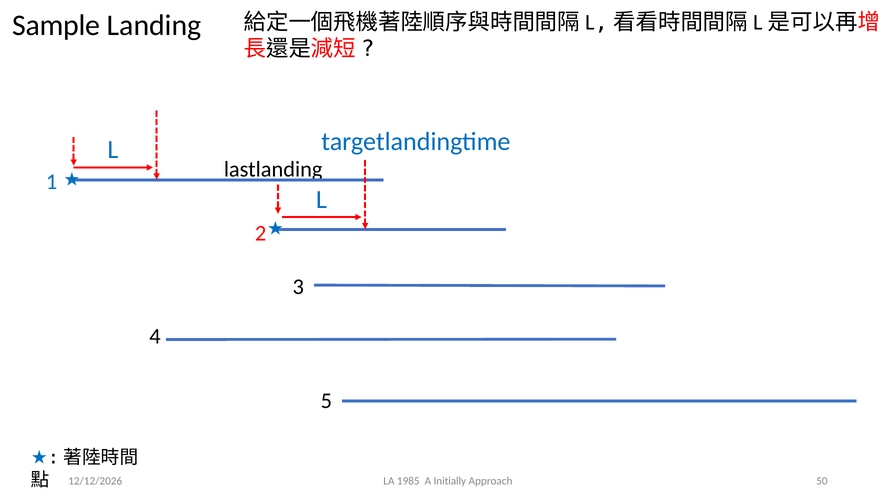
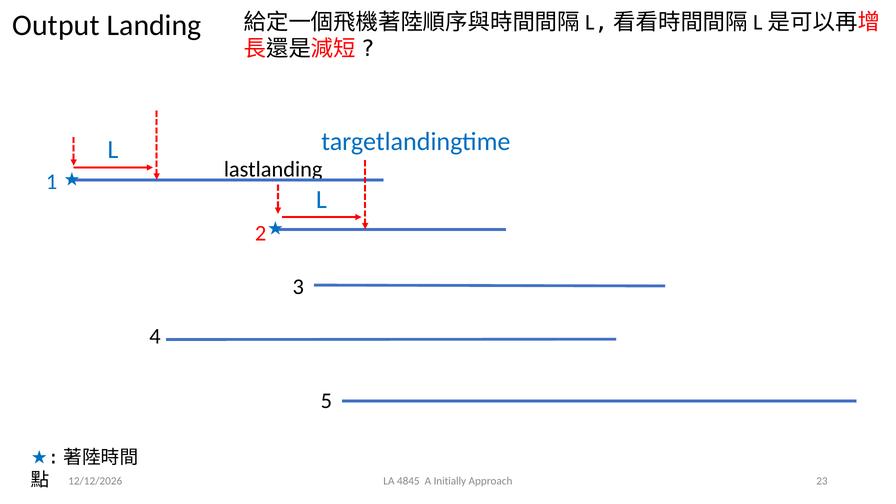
Sample: Sample -> Output (56, 26)
1985: 1985 -> 4845 (408, 481)
50: 50 -> 23 (822, 481)
